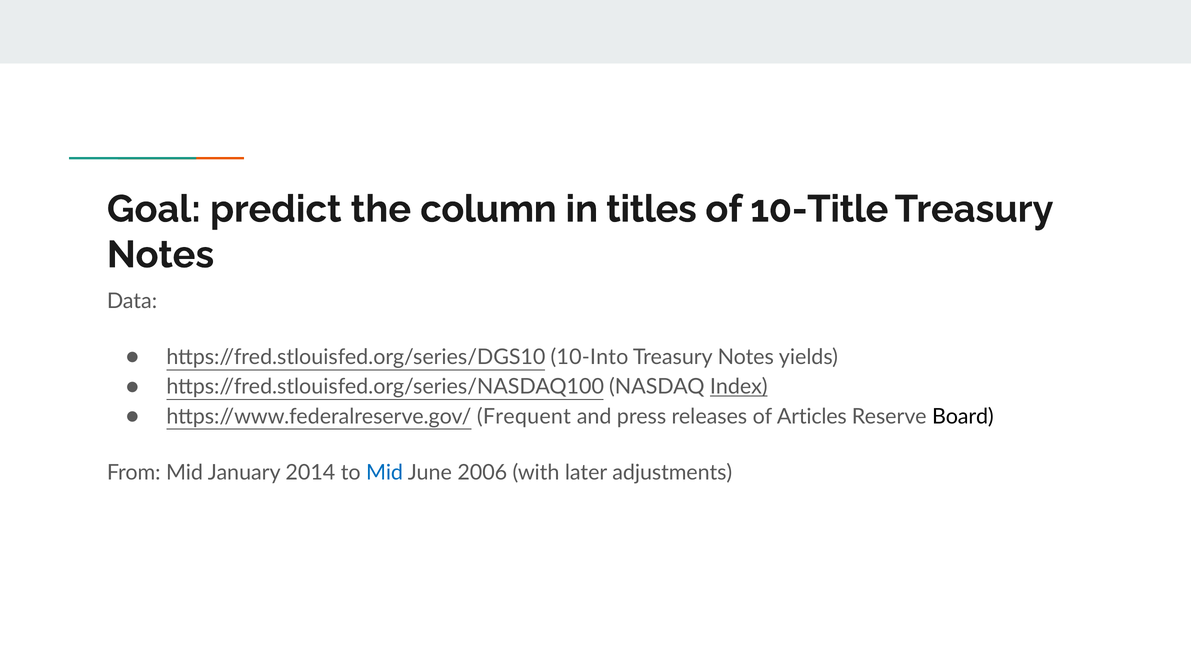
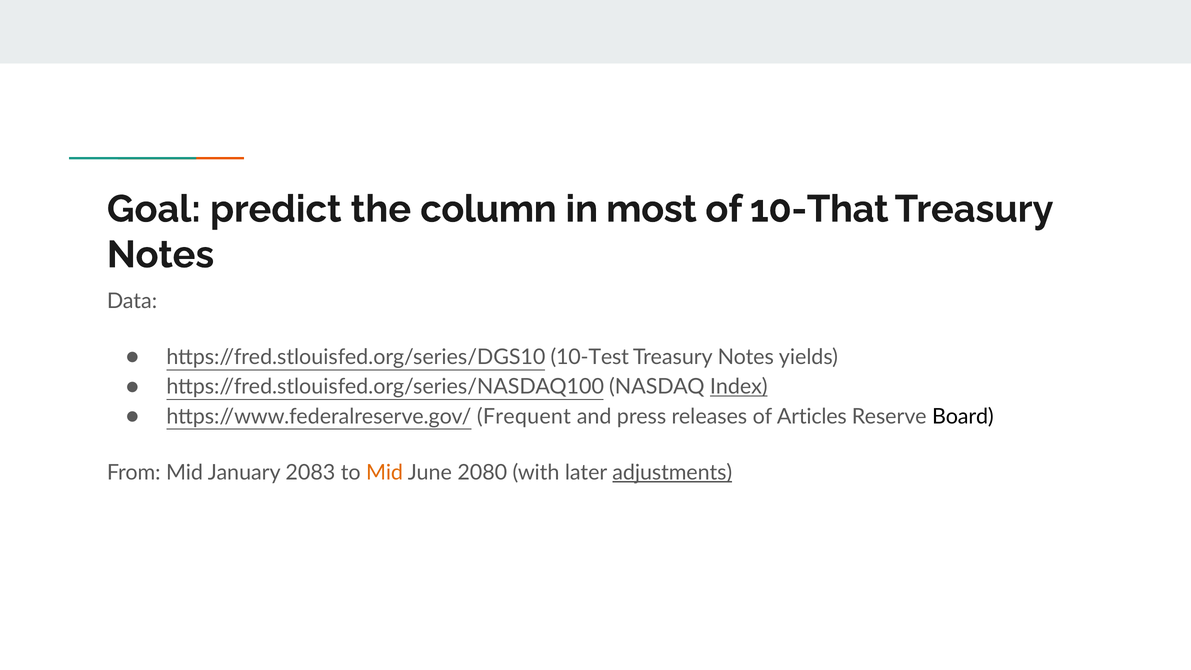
titles: titles -> most (651, 209)
10-Title: 10-Title -> 10-That (819, 209)
10-Into: 10-Into -> 10-Test (590, 357)
2014: 2014 -> 2083 (310, 473)
Mid colour: blue -> orange (385, 473)
2006: 2006 -> 2080 (482, 473)
adjustments underline: none -> present (672, 473)
